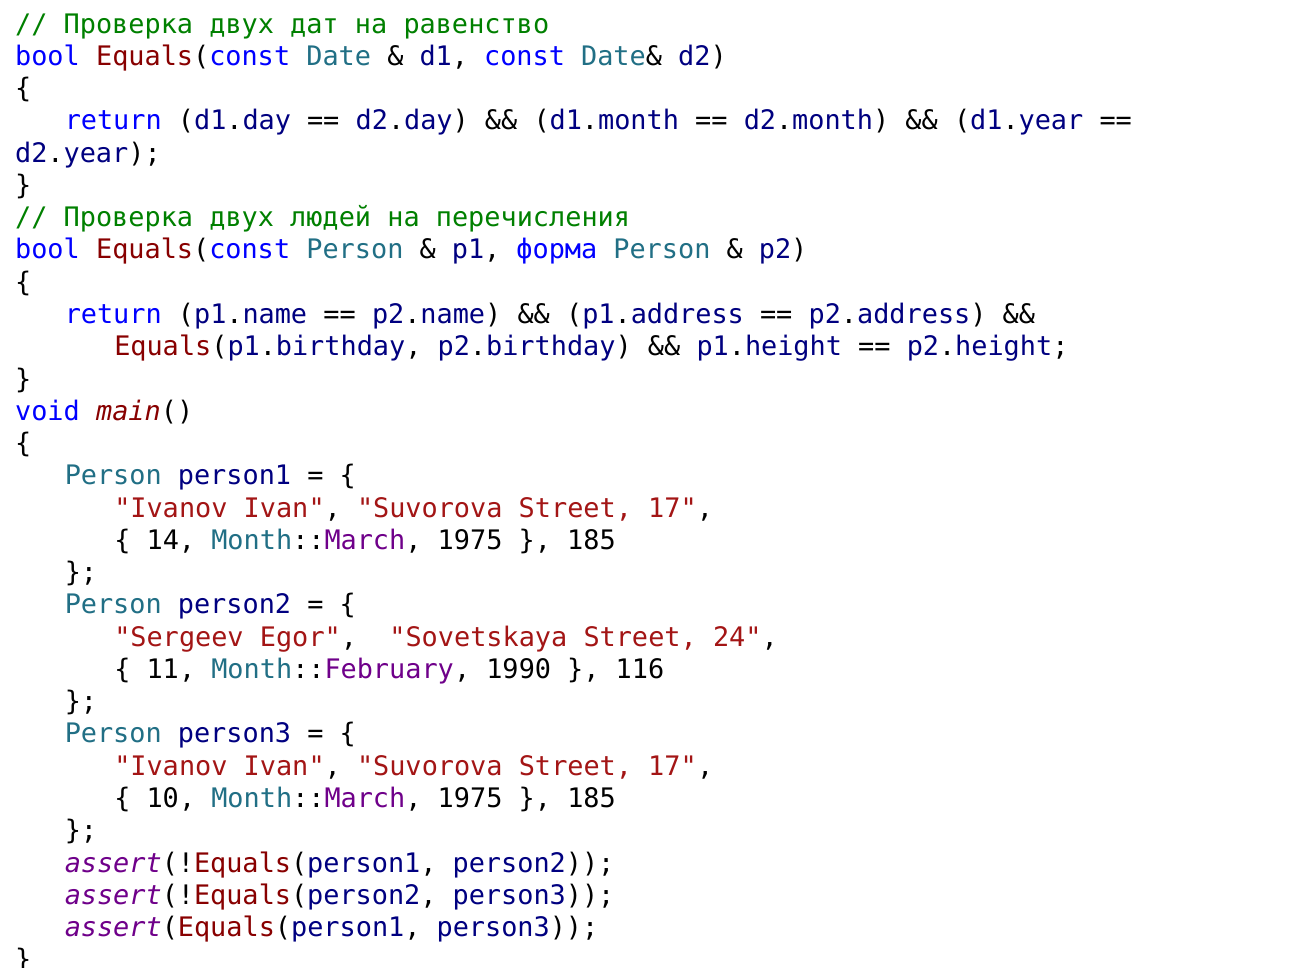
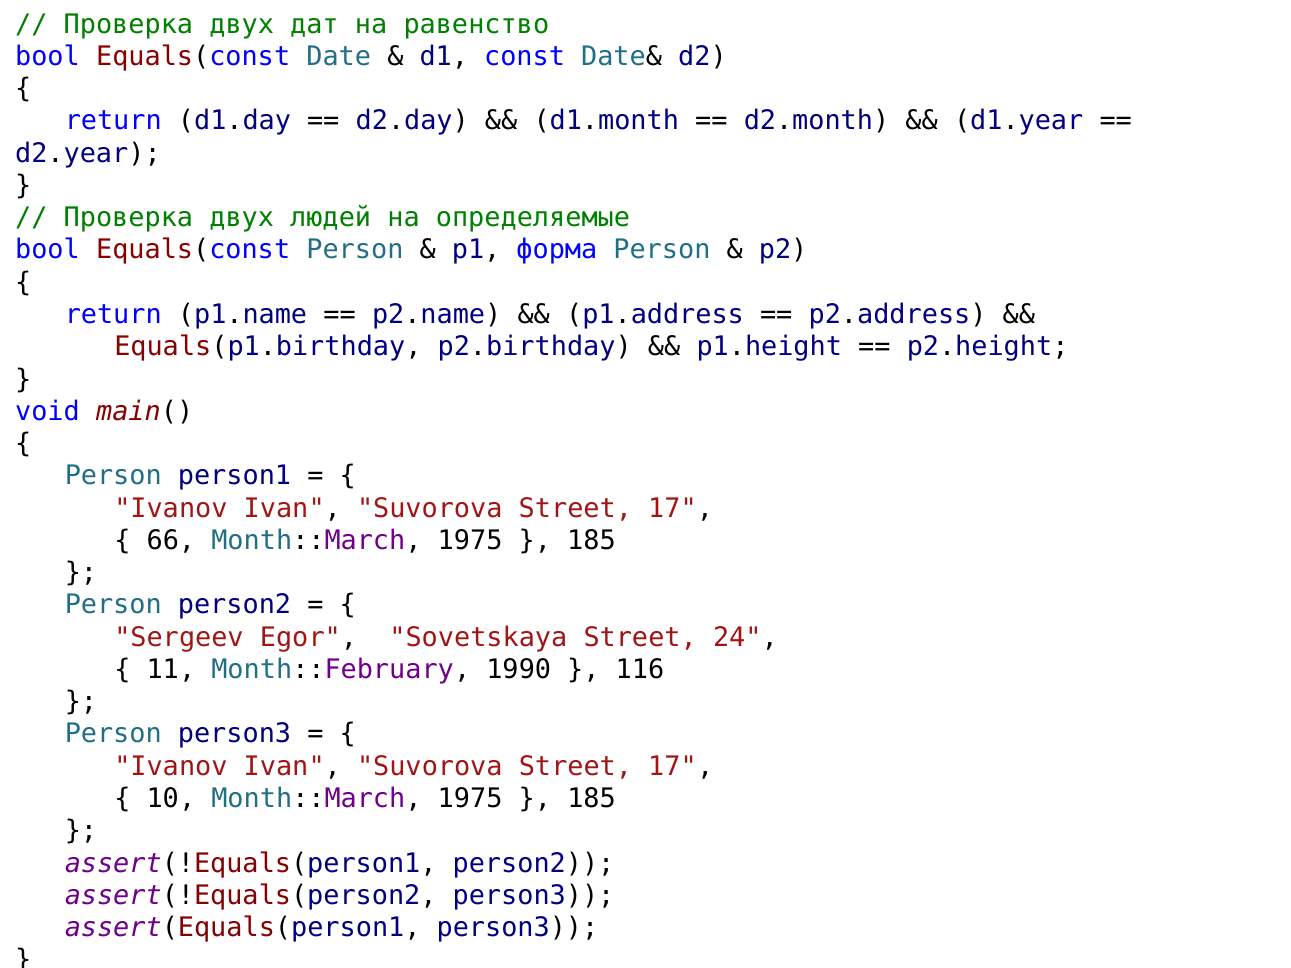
перечисления: перечисления -> определяемые (533, 218)
14: 14 -> 66 (171, 541)
